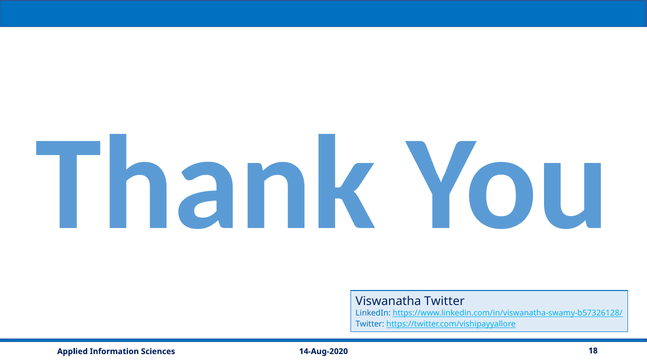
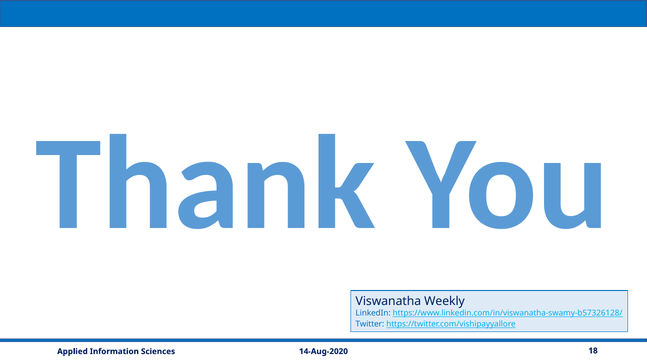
Viswanatha Twitter: Twitter -> Weekly (445, 301)
